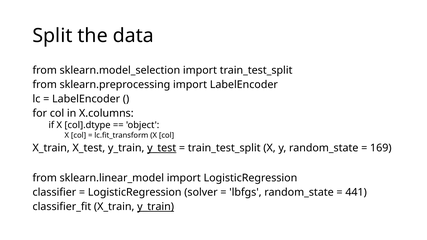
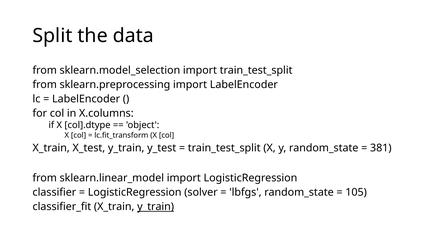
y_test underline: present -> none (162, 148)
169: 169 -> 381 (381, 148)
441: 441 -> 105 (356, 192)
